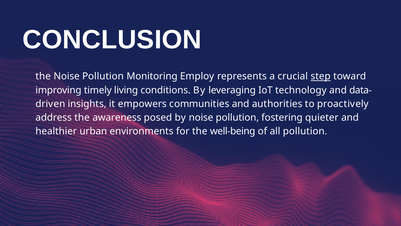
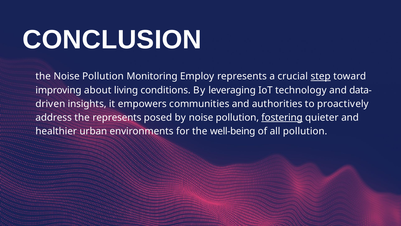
timely: timely -> about (98, 90)
the awareness: awareness -> represents (117, 117)
fostering underline: none -> present (282, 117)
